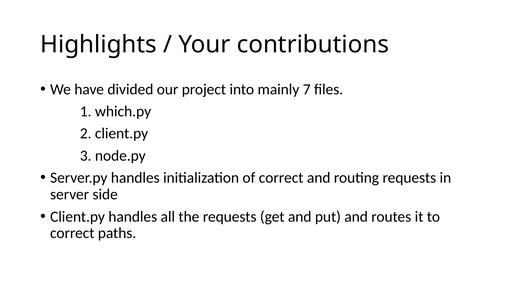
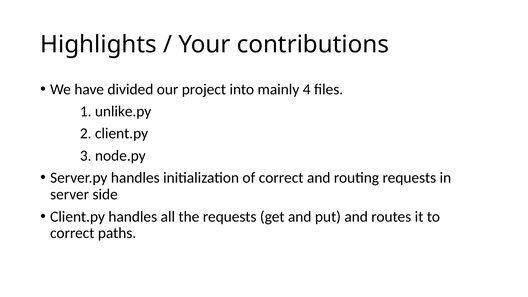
7: 7 -> 4 (307, 89)
which.py: which.py -> unlike.py (123, 111)
